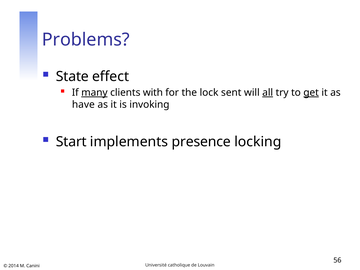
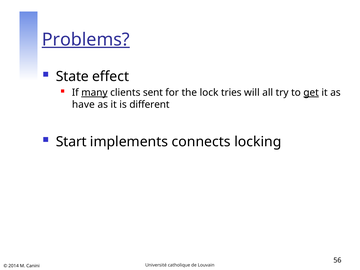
Problems underline: none -> present (86, 40)
with: with -> sent (153, 93)
sent: sent -> tries (231, 93)
all underline: present -> none (268, 93)
invoking: invoking -> different (149, 105)
presence: presence -> connects (201, 142)
